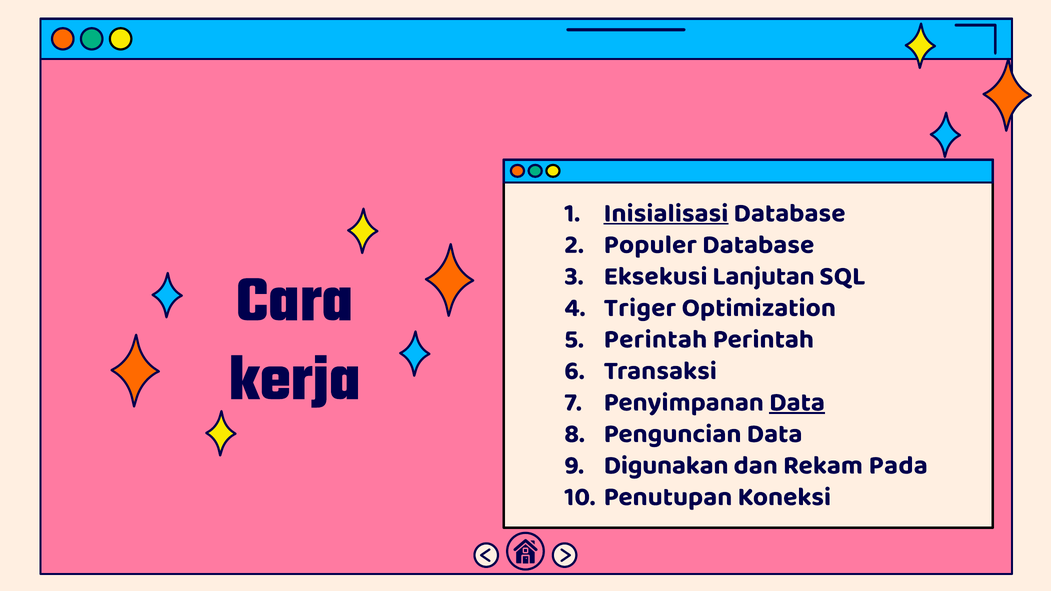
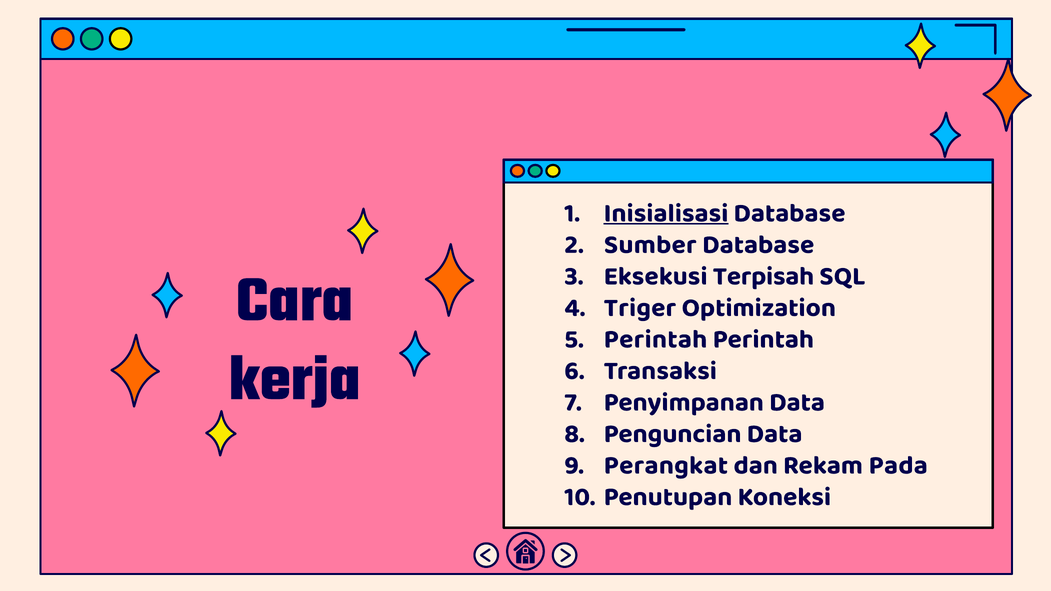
Populer: Populer -> Sumber (650, 244)
Lanjutan: Lanjutan -> Terpisah (763, 276)
Data underline: present -> none (797, 402)
Digunakan: Digunakan -> Perangkat (666, 465)
